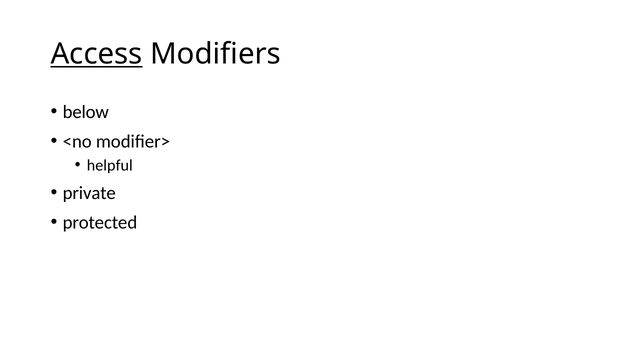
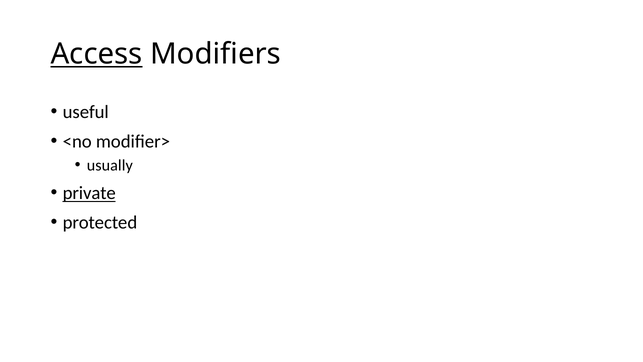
below: below -> useful (86, 112)
helpful: helpful -> usually (110, 165)
private underline: none -> present (89, 193)
